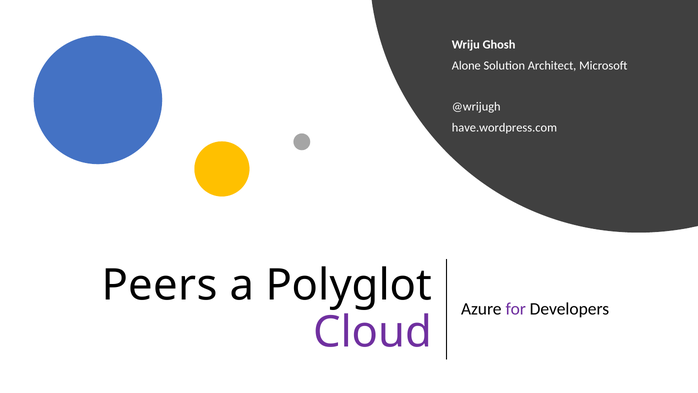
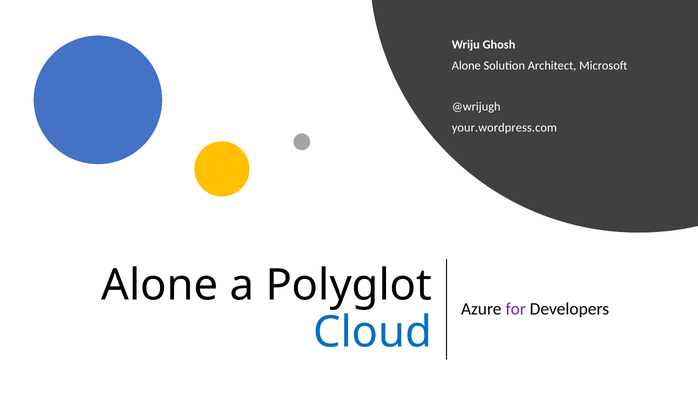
have.wordpress.com: have.wordpress.com -> your.wordpress.com (504, 127)
Peers: Peers -> Alone (160, 285)
Cloud colour: purple -> blue (373, 332)
